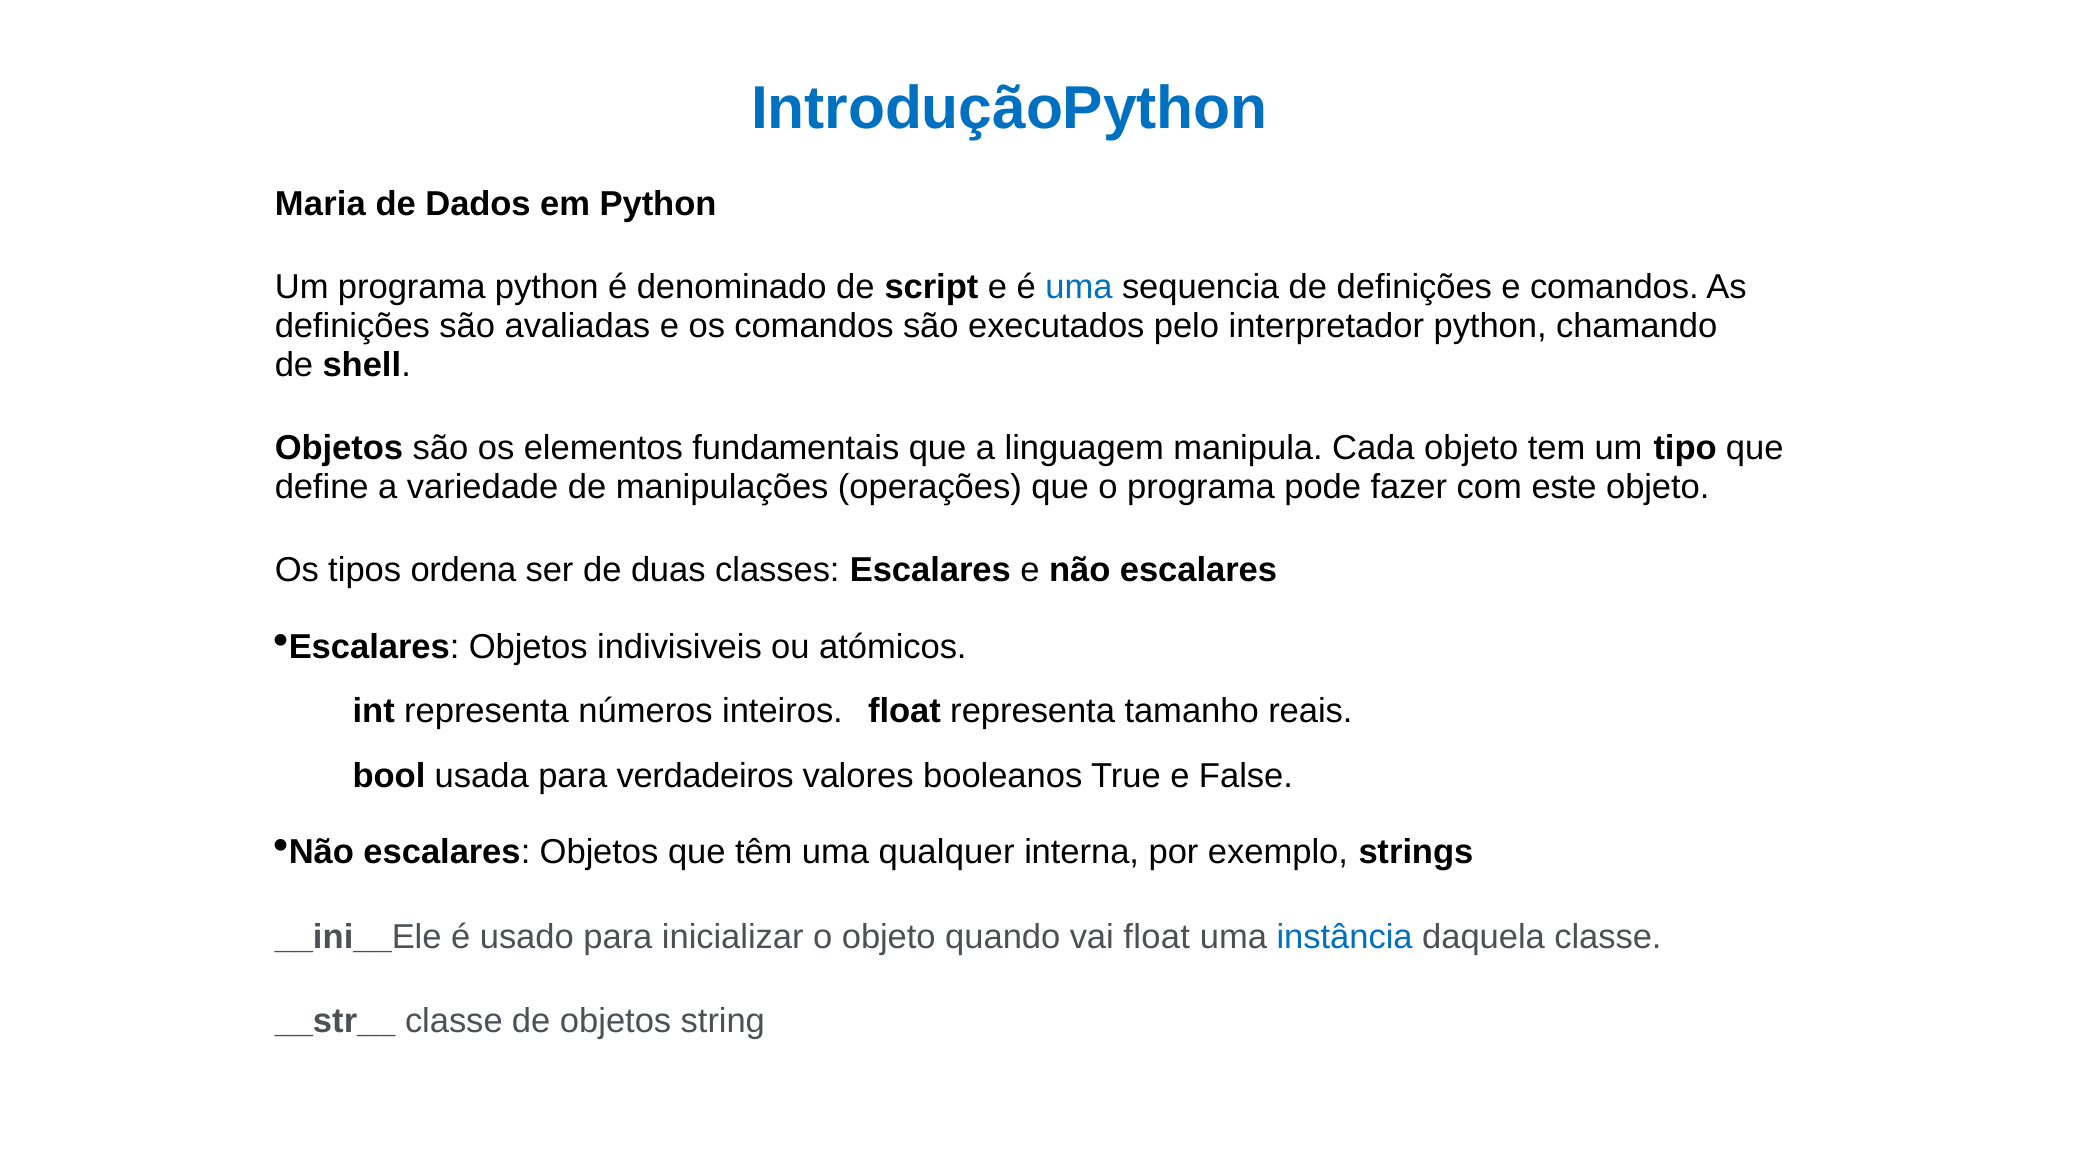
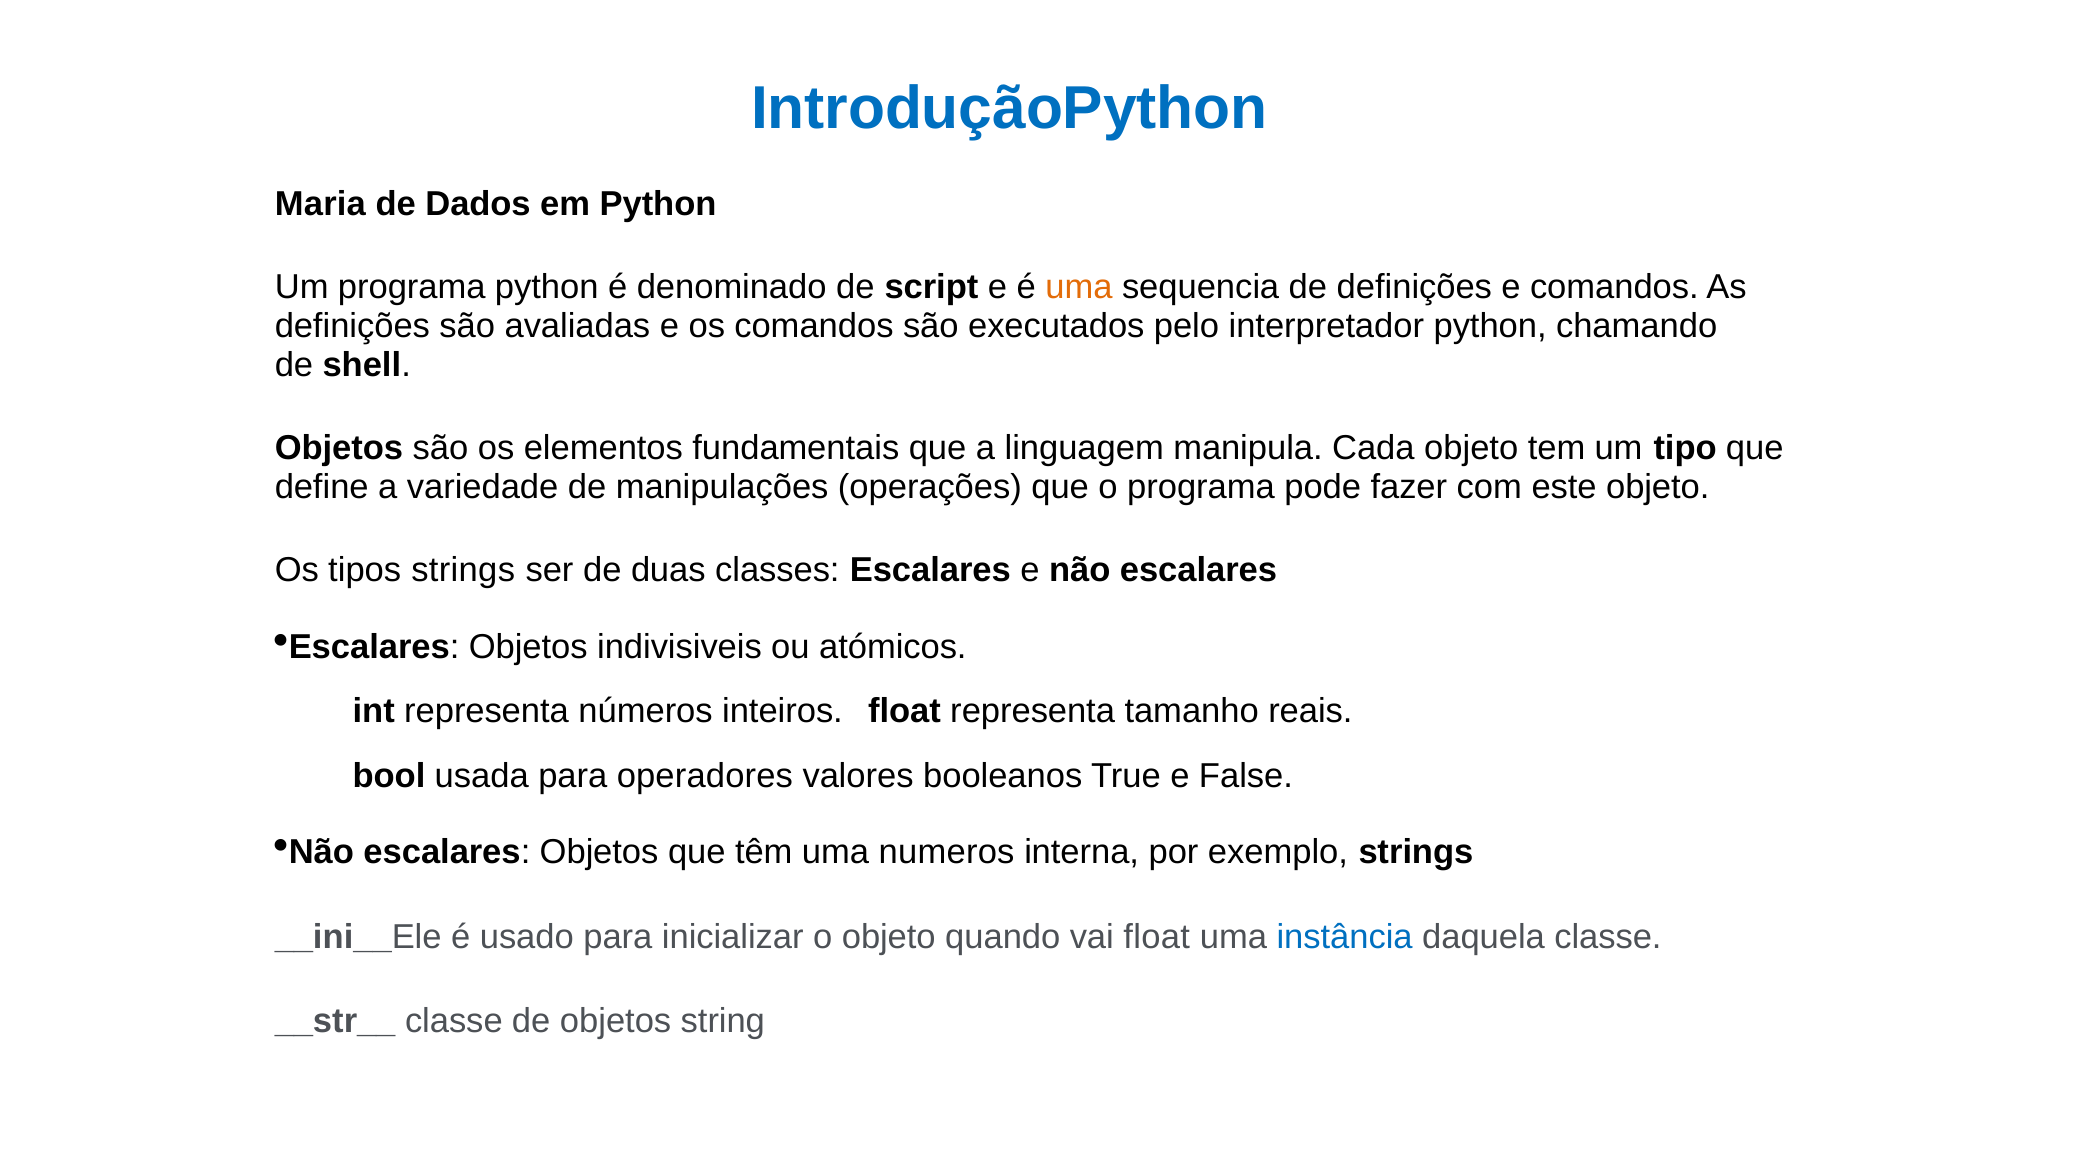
uma colour: blue -> orange (1079, 287)
tipos ordena: ordena -> strings (463, 570)
verdadeiros: verdadeiros -> operadores (705, 776)
qualquer: qualquer -> numeros (947, 852)
